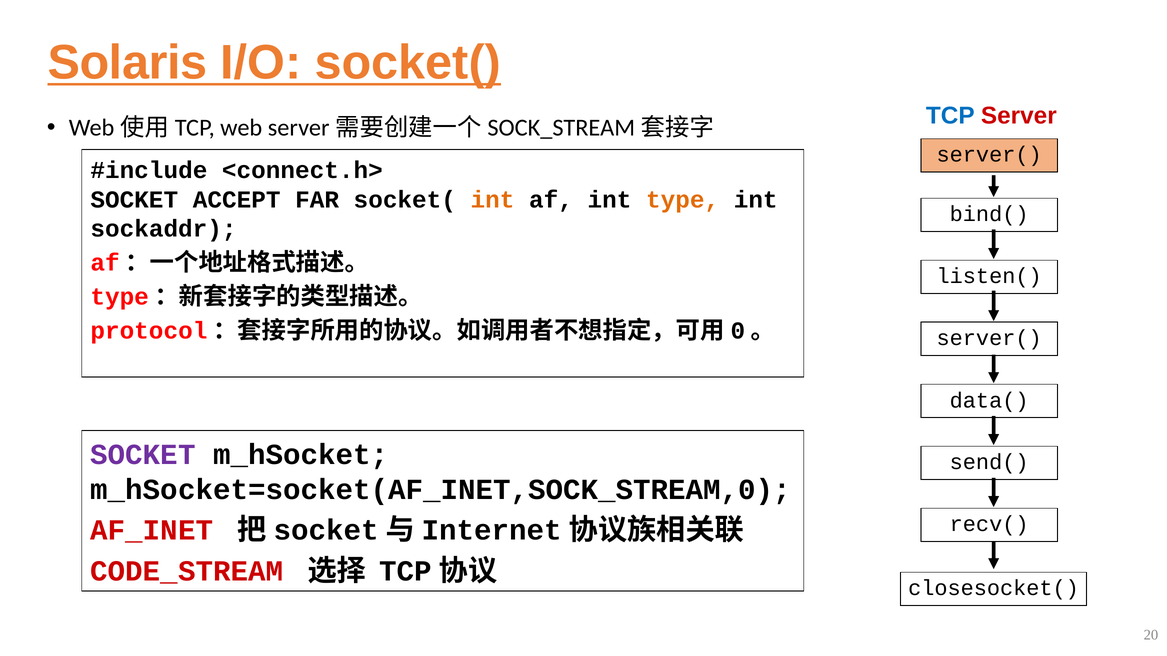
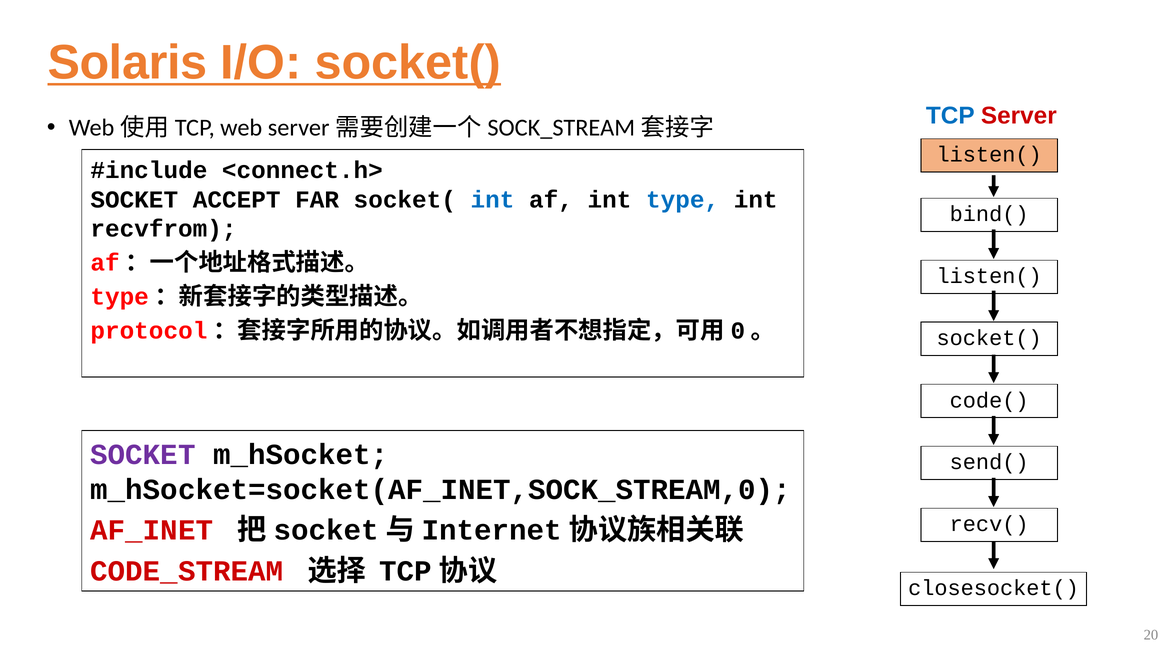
server(: server( -> listen( (989, 155)
int colour: orange -> blue (492, 200)
type colour: orange -> blue (683, 200)
sockaddr: sockaddr -> recvfrom (164, 229)
server(: server( -> socket( (989, 338)
data(: data( -> code( (989, 401)
